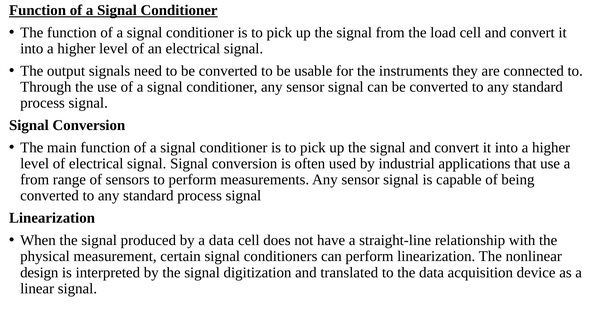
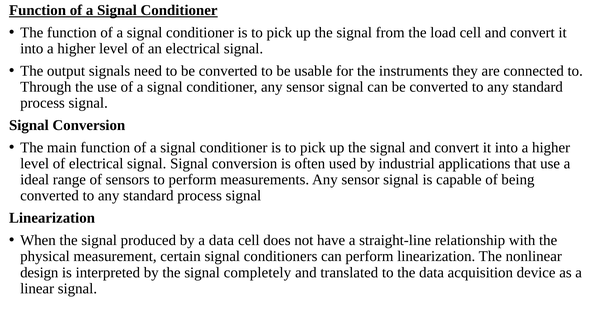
from: from -> ideal (35, 180)
digitization: digitization -> completely (257, 273)
